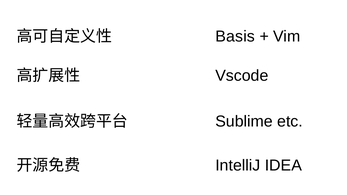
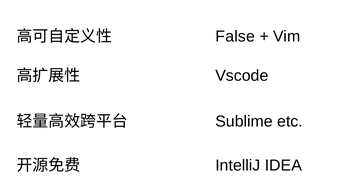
Basis: Basis -> False (235, 36)
